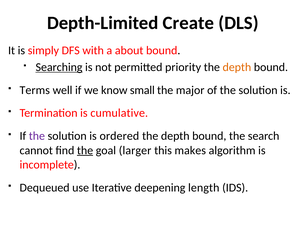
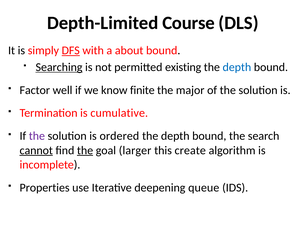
Create: Create -> Course (189, 23)
DFS underline: none -> present (71, 50)
priority: priority -> existing (183, 67)
depth colour: orange -> blue (237, 67)
Terms: Terms -> Factor (35, 90)
small: small -> finite (142, 90)
cannot underline: none -> present (36, 150)
makes: makes -> create (190, 150)
Dequeued: Dequeued -> Properties (45, 187)
length: length -> queue (204, 187)
